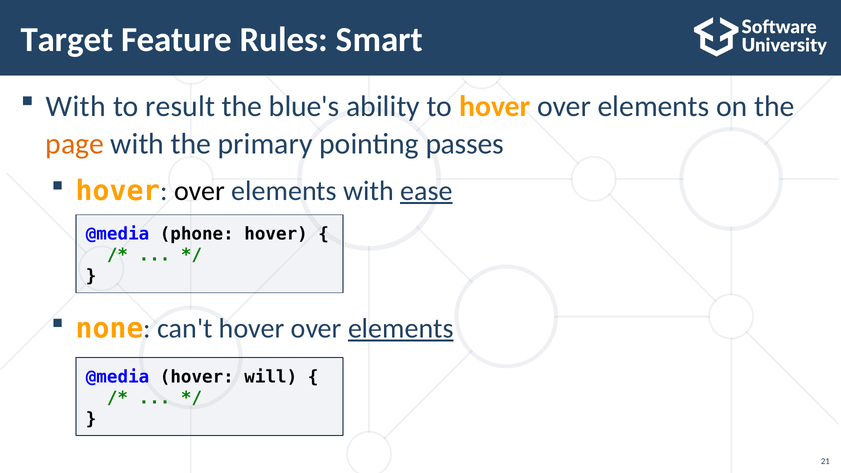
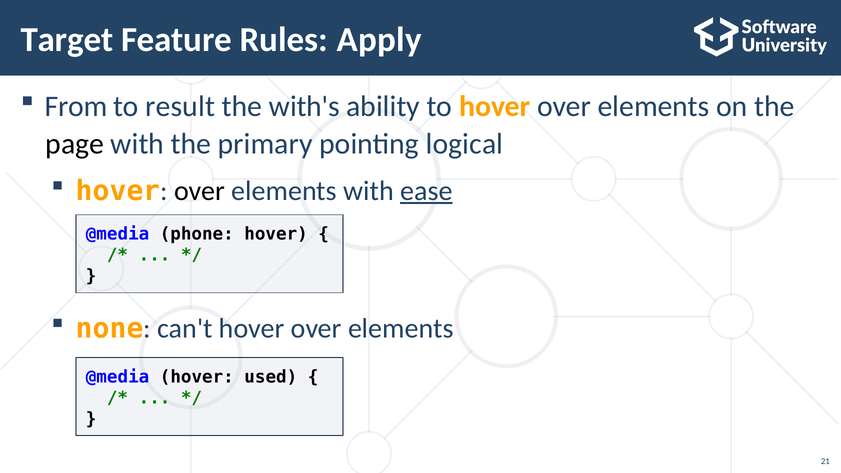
Smart: Smart -> Apply (379, 40)
With: With -> From (76, 107)
blue's: blue's -> with's (304, 107)
page colour: orange -> black (75, 144)
passes: passes -> logical (464, 144)
elements underline: present -> none (401, 329)
will: will -> used (271, 377)
